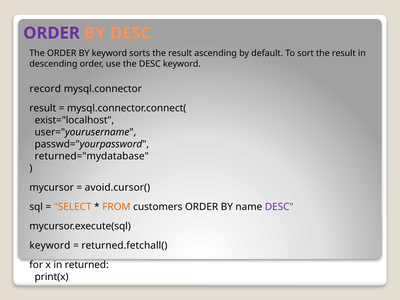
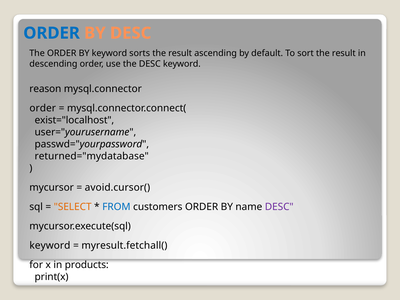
ORDER colour: purple -> blue (52, 33)
record: record -> reason (45, 89)
result: result -> order (43, 108)
FROM colour: orange -> blue (116, 207)
returned.fetchall(: returned.fetchall( -> myresult.fetchall( (124, 245)
returned: returned -> products (87, 265)
